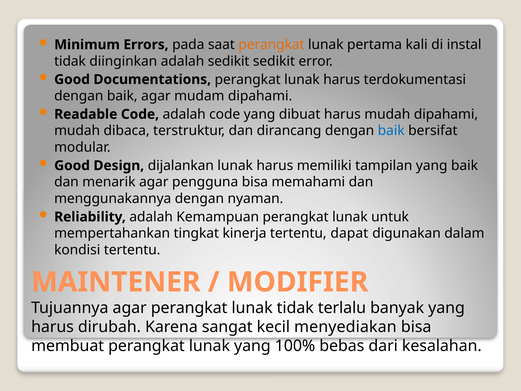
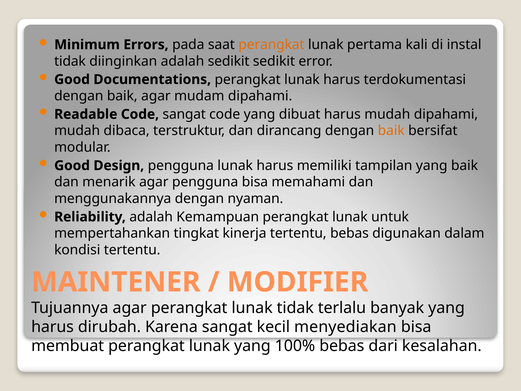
Code adalah: adalah -> sangat (184, 114)
baik colour: blue -> orange (391, 131)
Design dijalankan: dijalankan -> pengguna (181, 165)
tertentu dapat: dapat -> bebas (349, 233)
